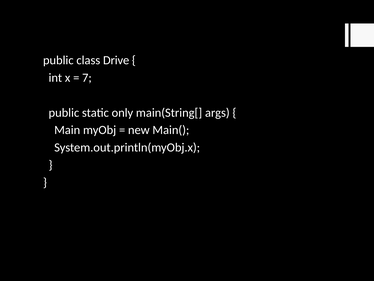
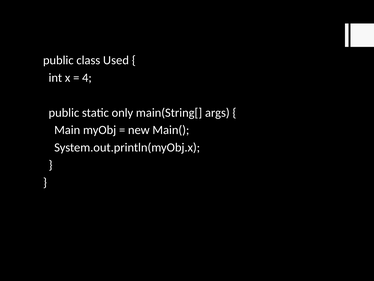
Drive: Drive -> Used (116, 60)
7: 7 -> 4 (87, 78)
